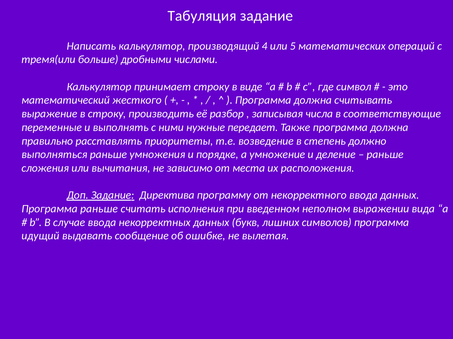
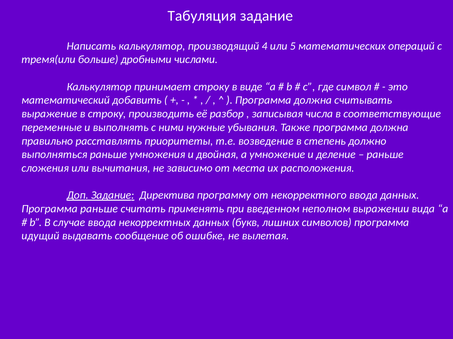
жесткого: жесткого -> добавить (137, 100)
передает: передает -> убывания (253, 128)
порядке: порядке -> двойная (217, 155)
исполнения: исполнения -> применять (196, 209)
